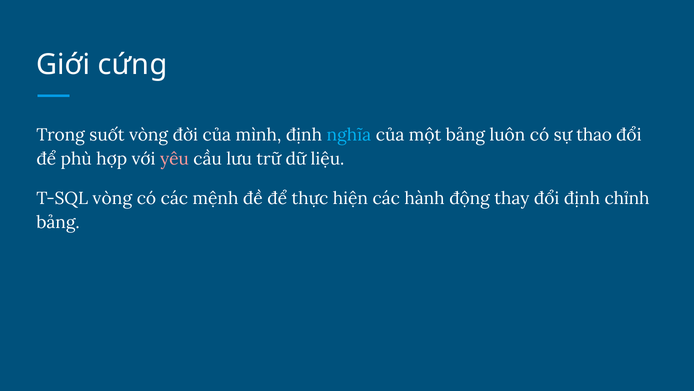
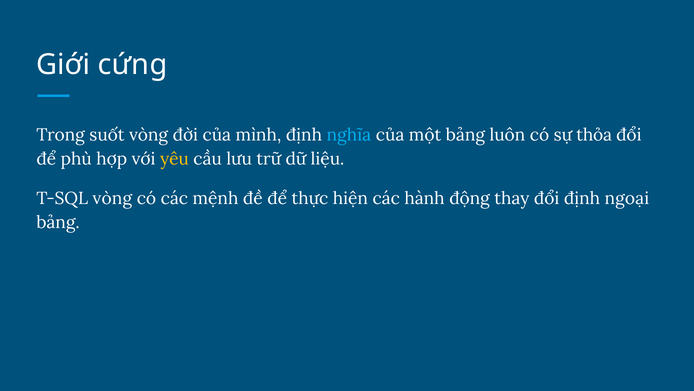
thao: thao -> thỏa (594, 135)
yêu colour: pink -> yellow (174, 159)
chỉnh: chỉnh -> ngoại (627, 198)
